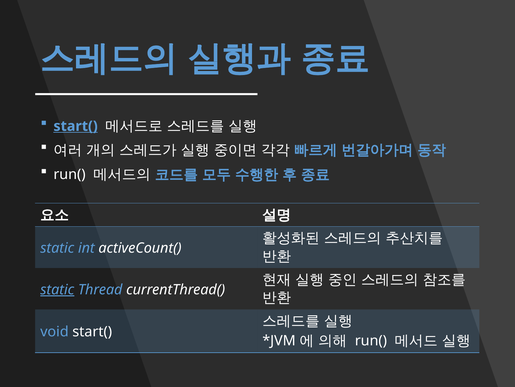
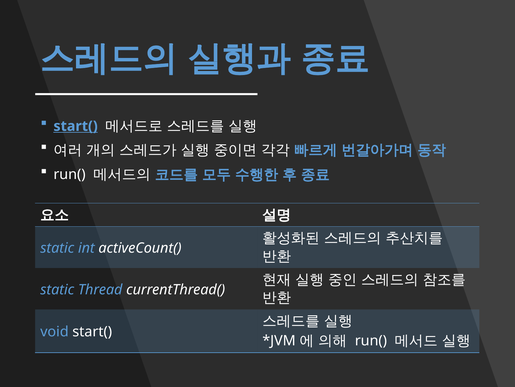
static underline: present -> none (57, 289)
